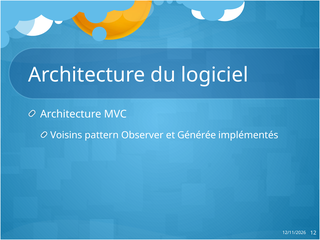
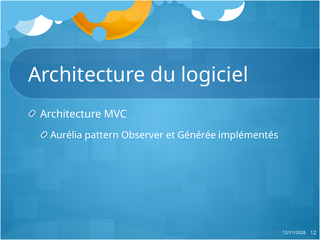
Voisins: Voisins -> Aurélia (66, 135)
